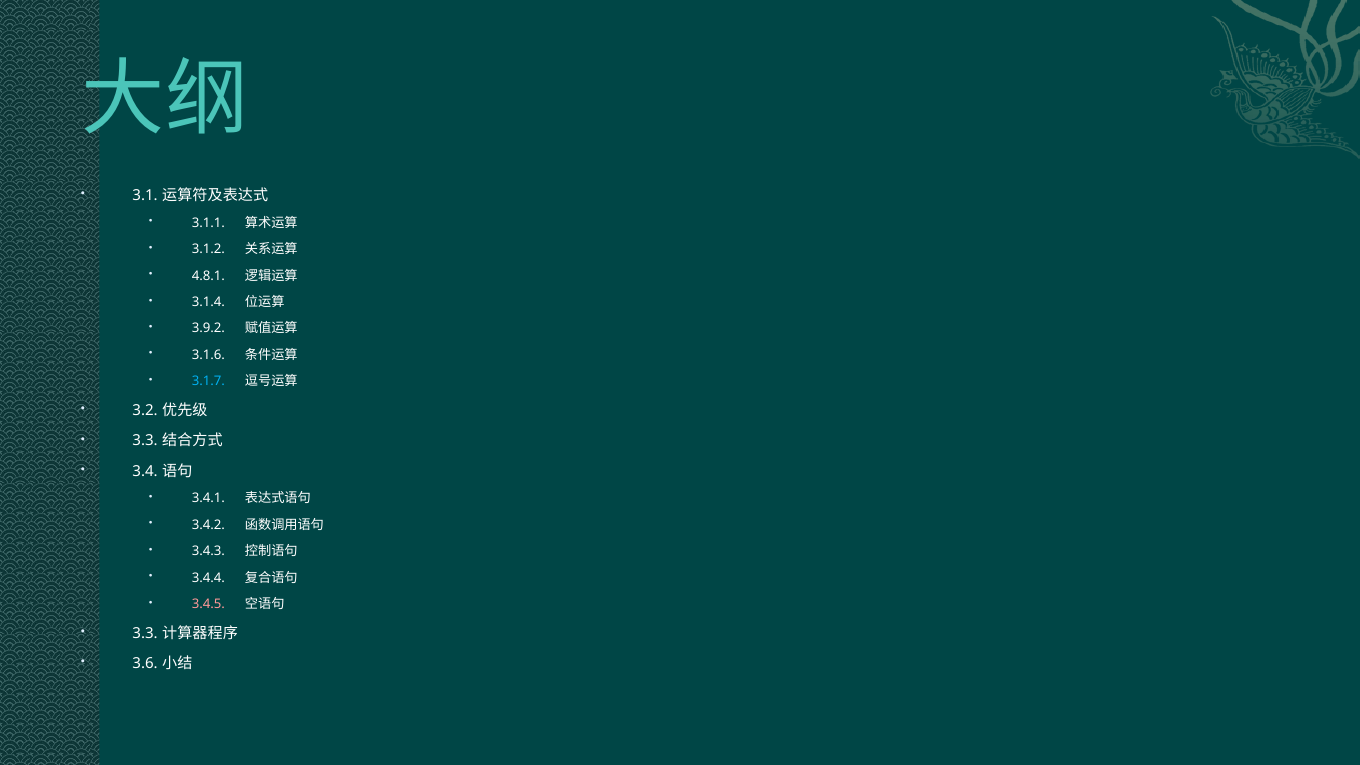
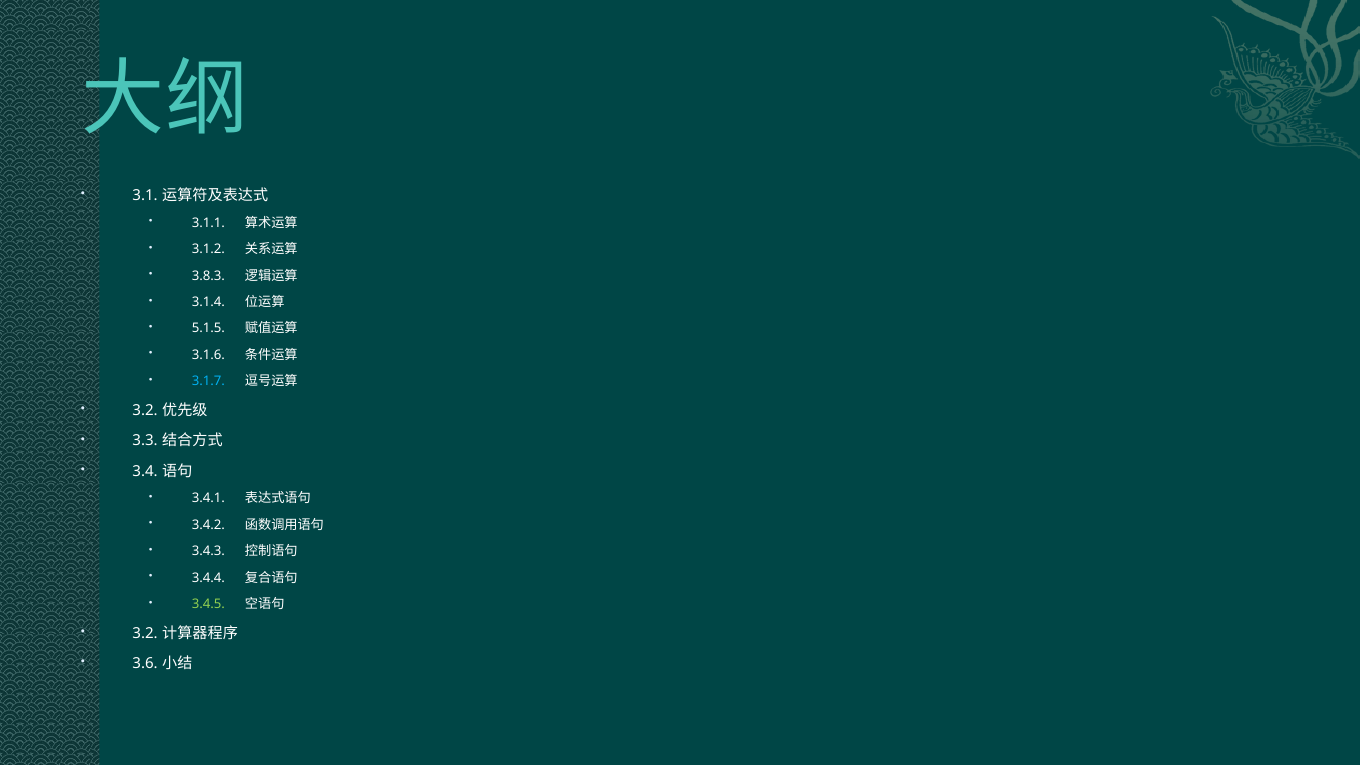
4.8.1: 4.8.1 -> 3.8.3 (208, 276)
3.9.2: 3.9.2 -> 5.1.5 (208, 329)
3.4.5 colour: pink -> light green (208, 604)
3.3: 3.3 -> 3.2 (145, 634)
